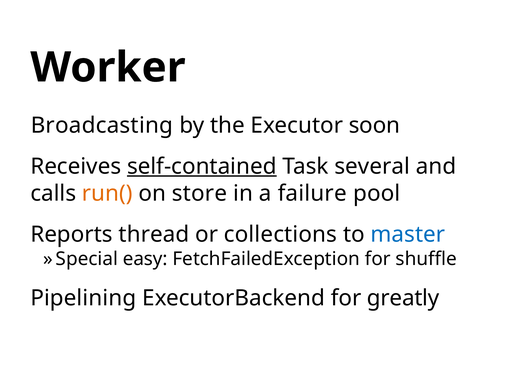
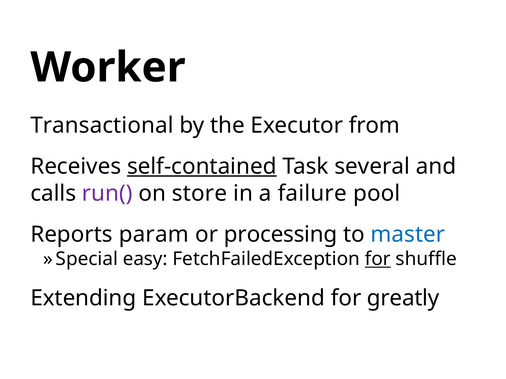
Broadcasting: Broadcasting -> Transactional (102, 126)
soon: soon -> from (374, 126)
run( colour: orange -> purple (107, 194)
thread: thread -> param (154, 235)
collections: collections -> processing (281, 235)
for underline: none -> present (378, 259)
Pipelining: Pipelining -> Extending (83, 299)
